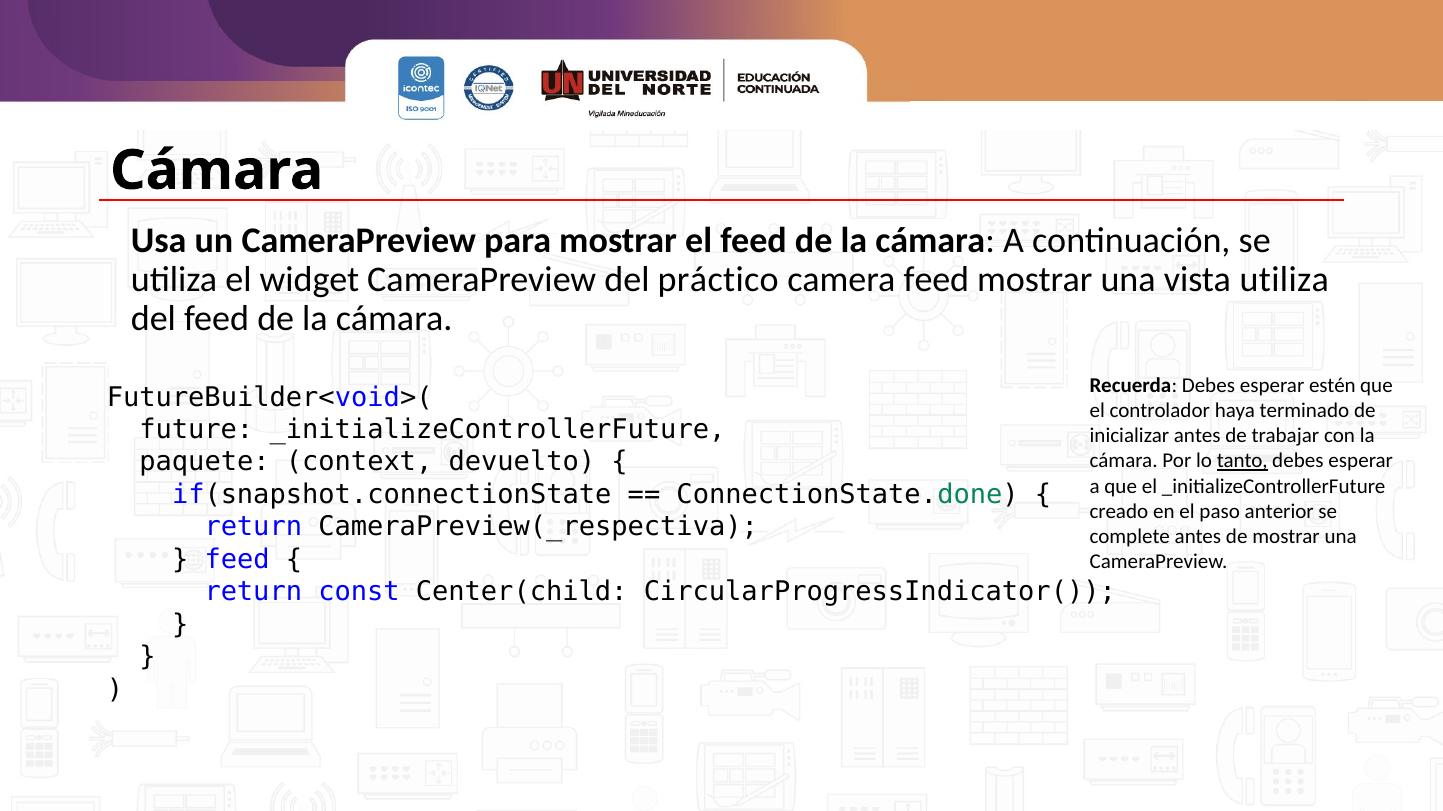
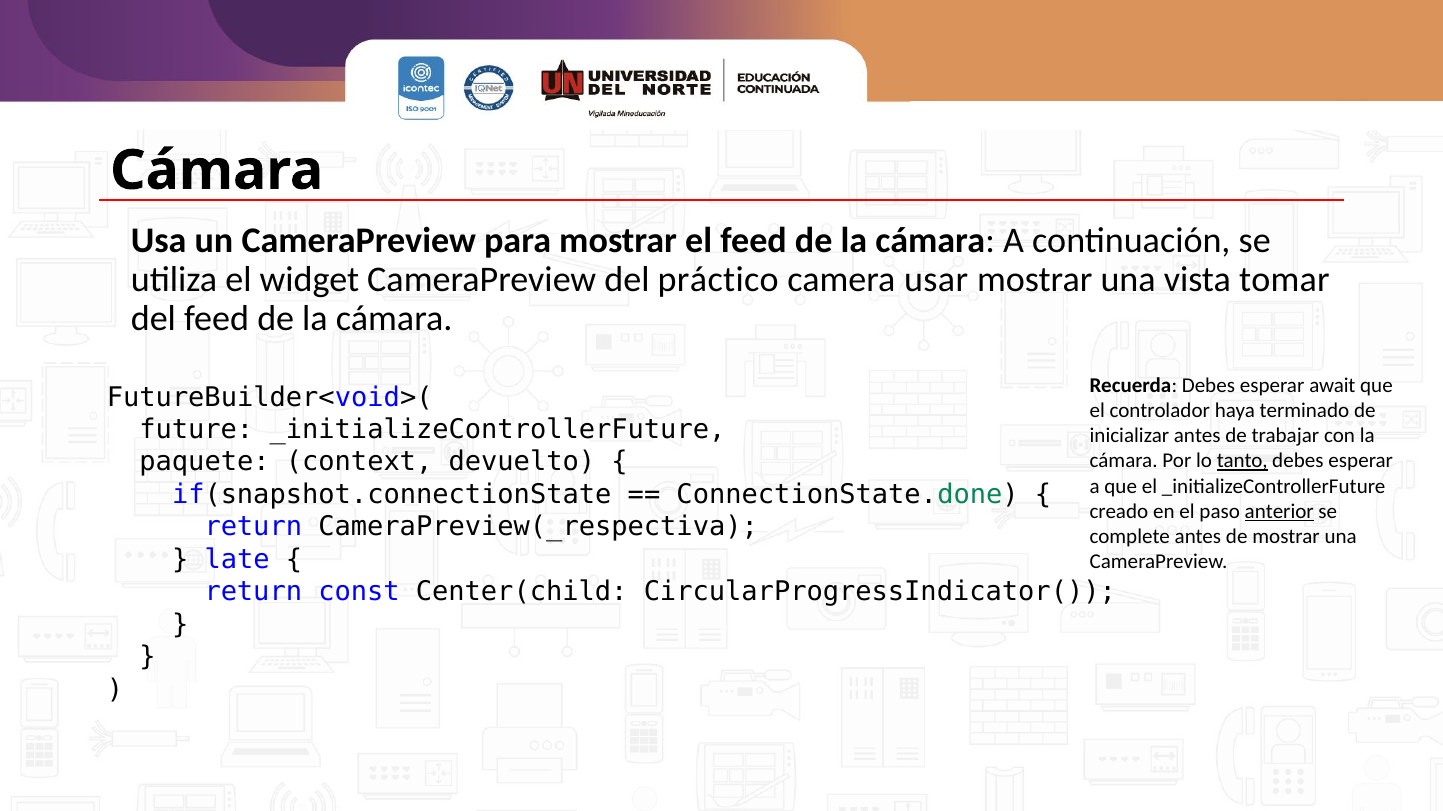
camera feed: feed -> usar (936, 280)
vista utiliza: utiliza -> tomar (1284, 280)
estén: estén -> await (1332, 386)
anterior underline: none -> present (1279, 512)
feed: feed -> late (237, 560)
